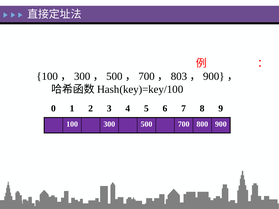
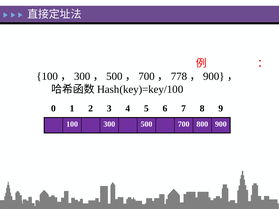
803: 803 -> 778 (179, 76)
